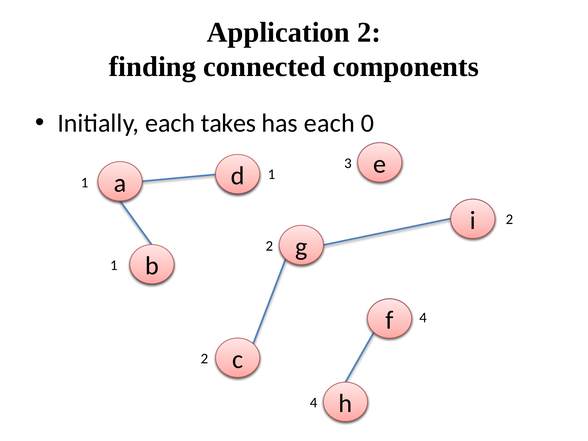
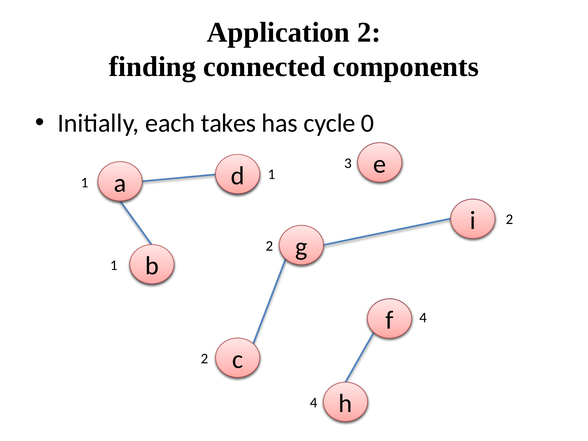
has each: each -> cycle (330, 123)
